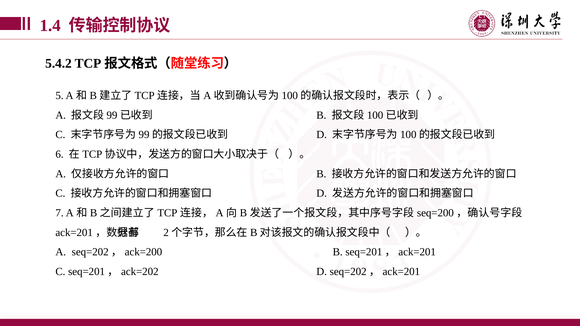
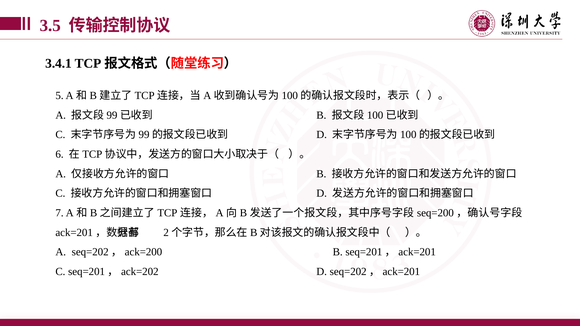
1.4: 1.4 -> 3.5 (50, 26)
5.4.2: 5.4.2 -> 3.4.1 (58, 64)
